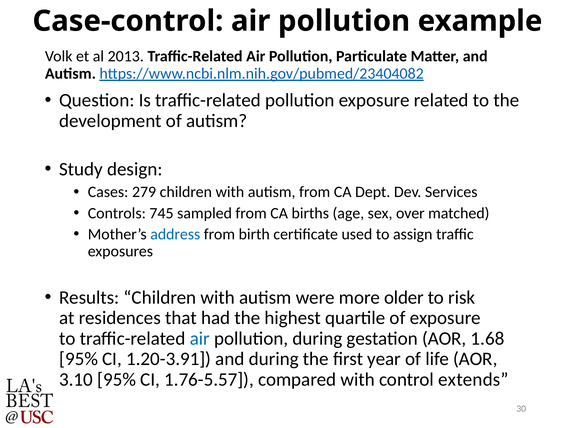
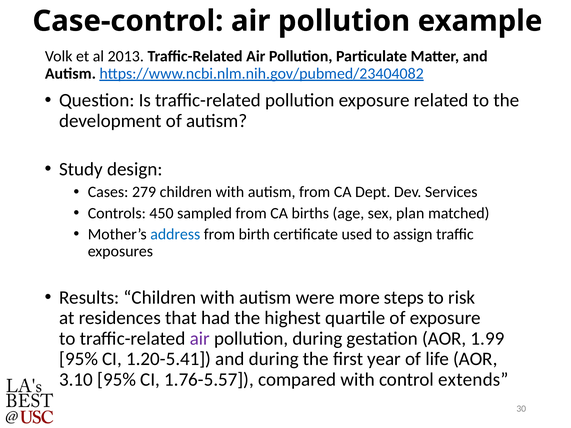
745: 745 -> 450 (161, 213)
over: over -> plan (410, 213)
older: older -> steps (404, 298)
air colour: blue -> purple (200, 339)
1.68: 1.68 -> 1.99 (487, 339)
1.20-3.91: 1.20-3.91 -> 1.20-5.41 (169, 359)
